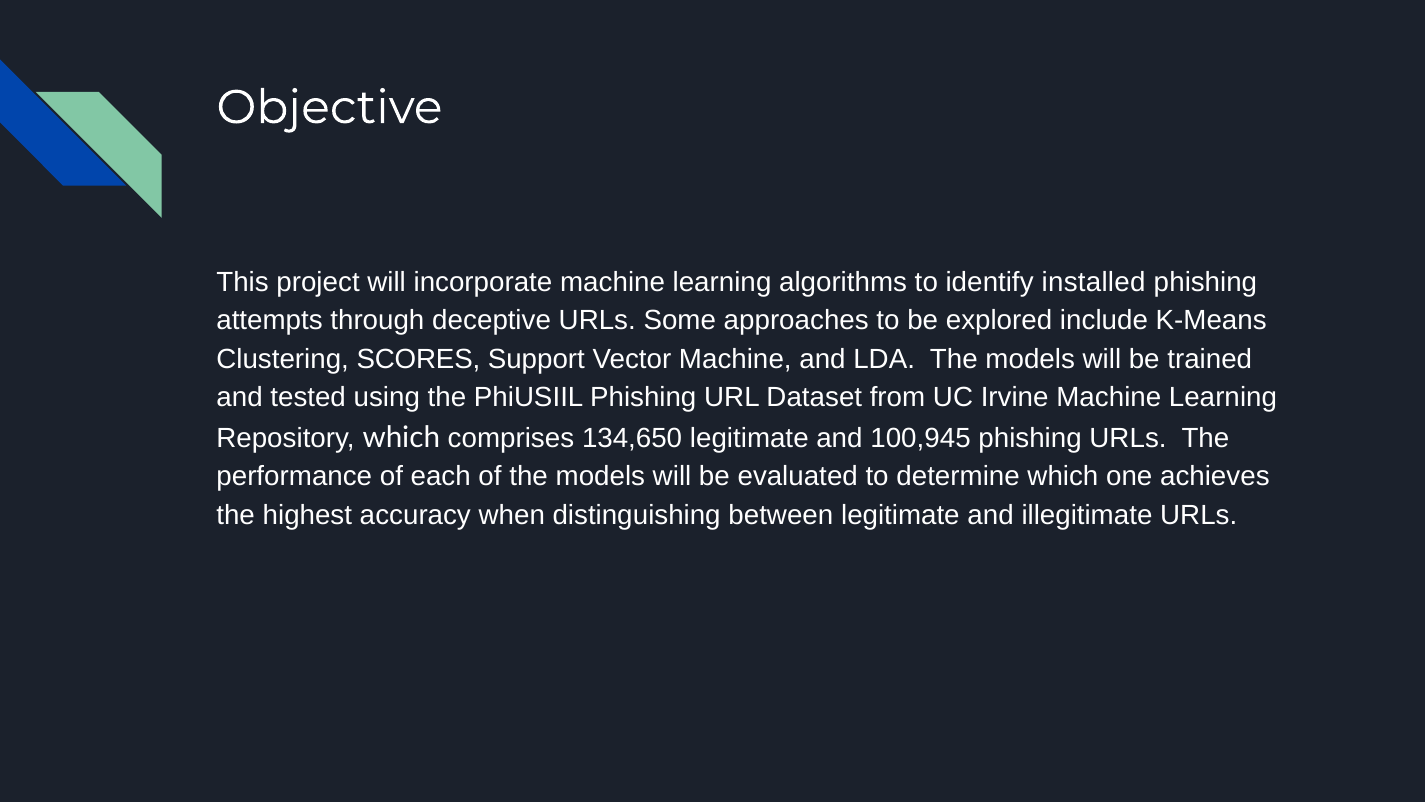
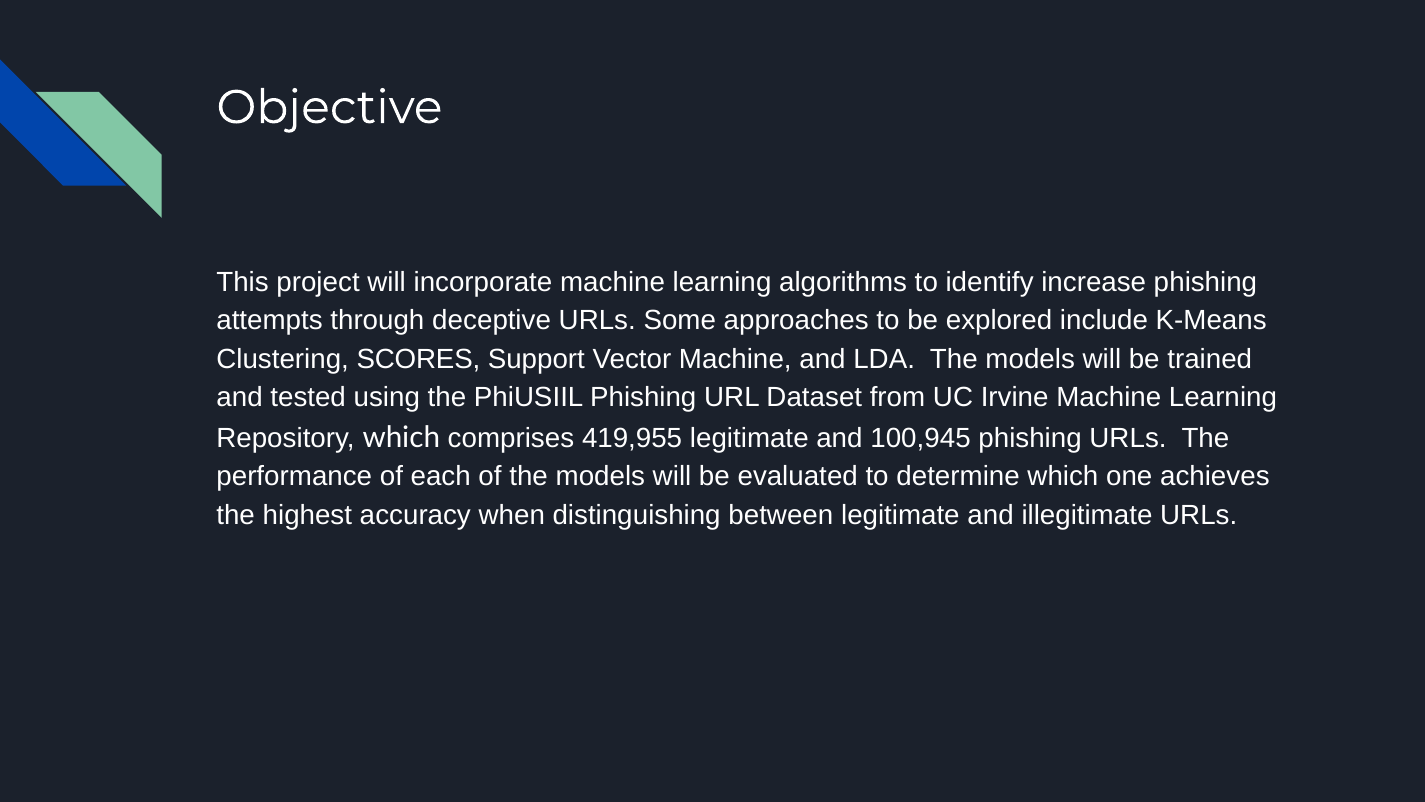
installed: installed -> increase (1094, 282)
134,650: 134,650 -> 419,955 (632, 438)
